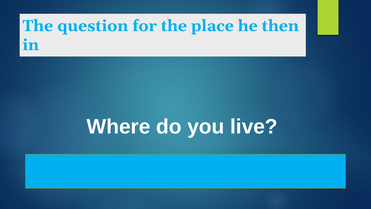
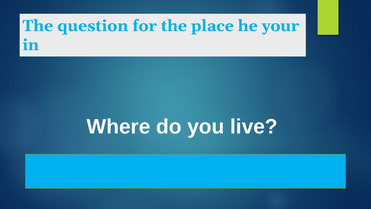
then: then -> your (280, 26)
